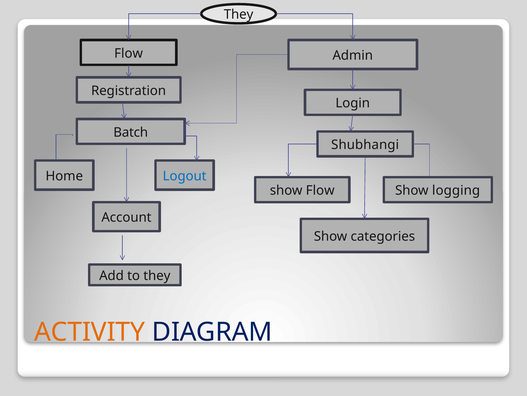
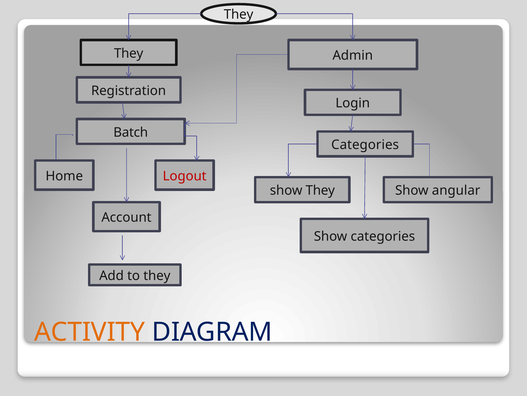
Flow: Flow -> They (129, 53)
Shubhangi: Shubhangi -> Categories (365, 145)
Logout colour: blue -> red (185, 176)
show Flow: Flow -> They (320, 190)
logging: logging -> angular (456, 190)
